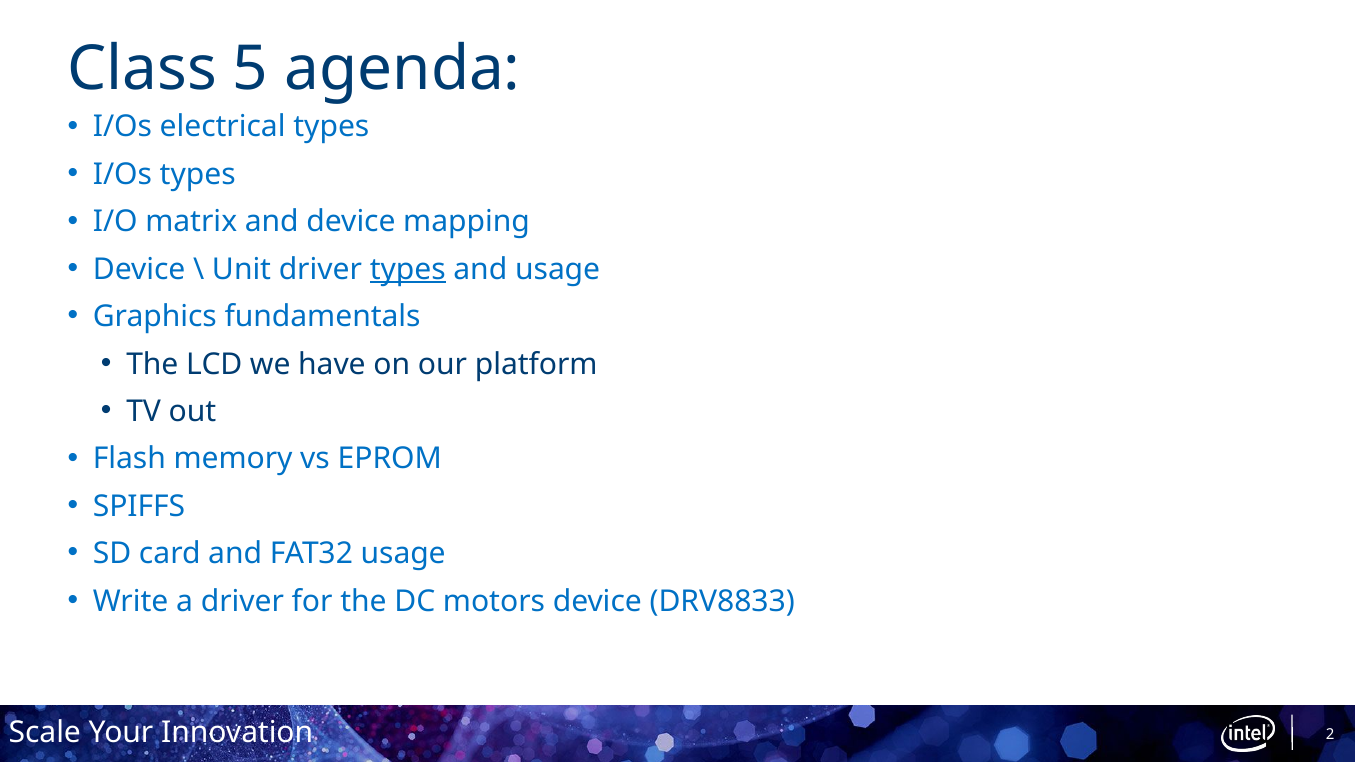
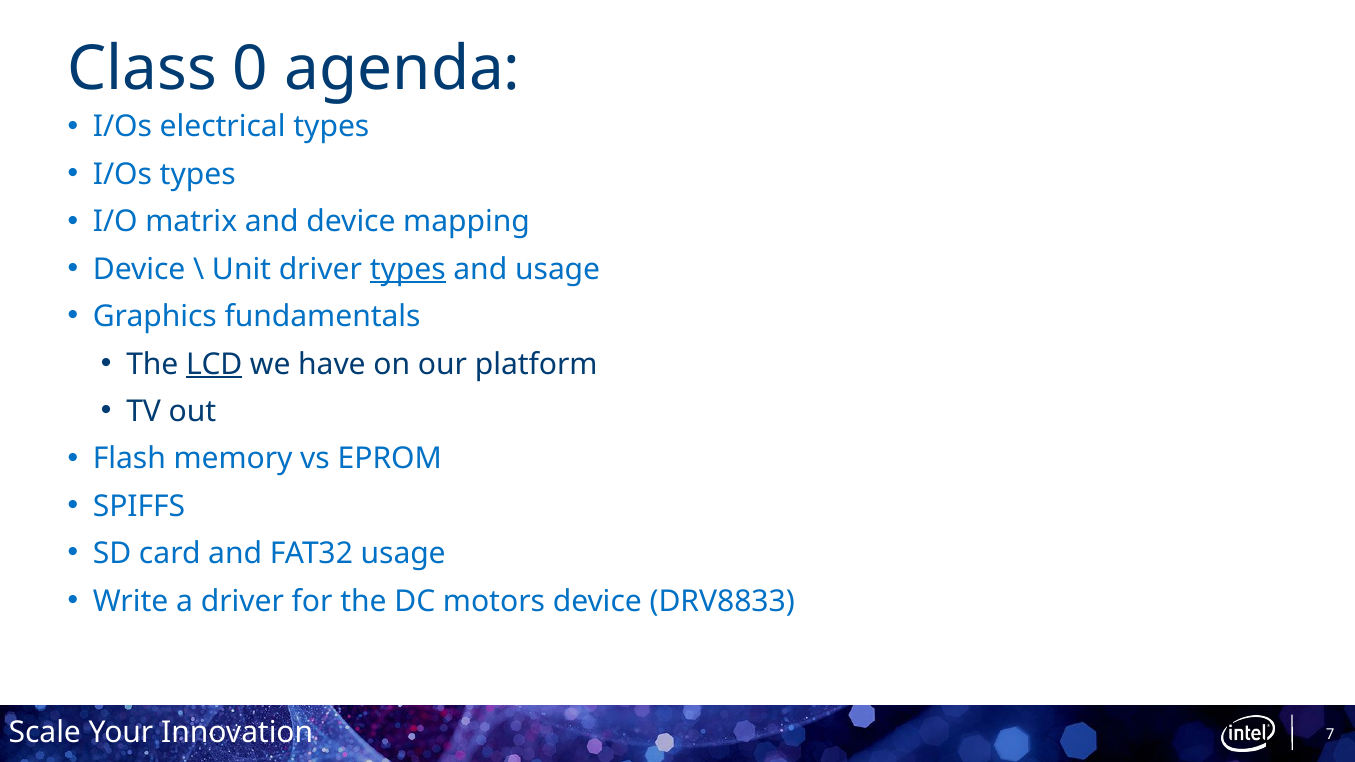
5: 5 -> 0 (251, 69)
LCD underline: none -> present (214, 364)
2: 2 -> 7 (1330, 735)
